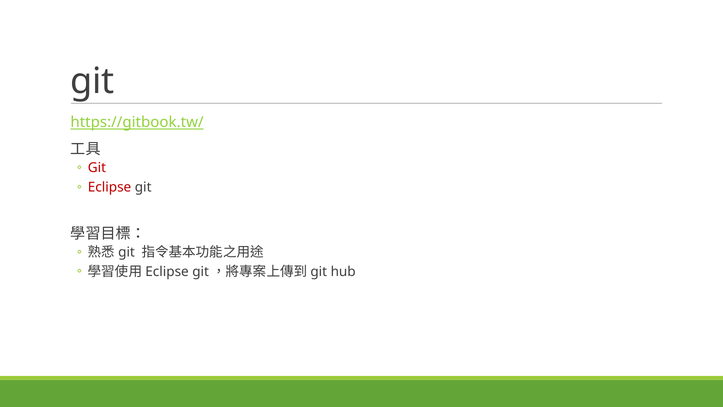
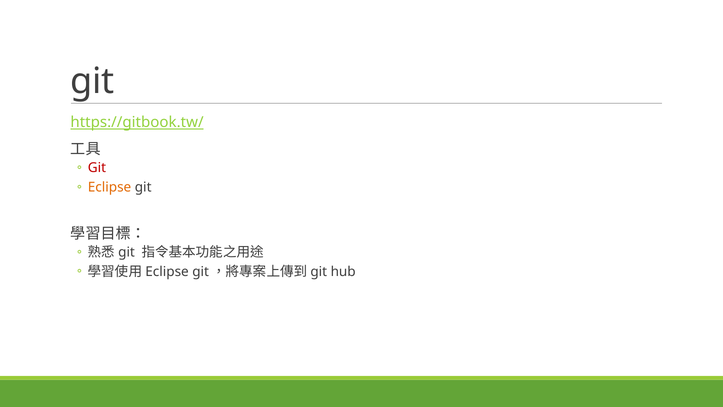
Eclipse colour: red -> orange (110, 187)
